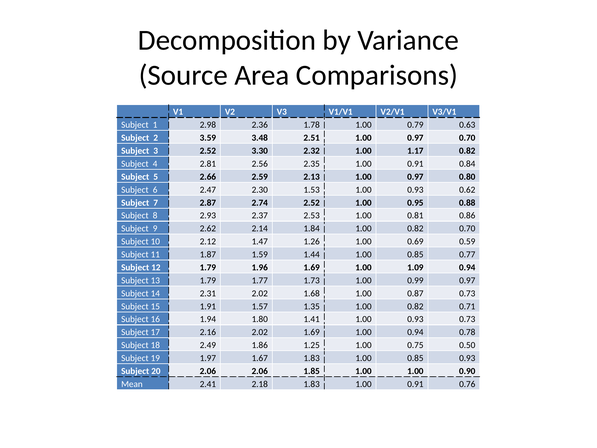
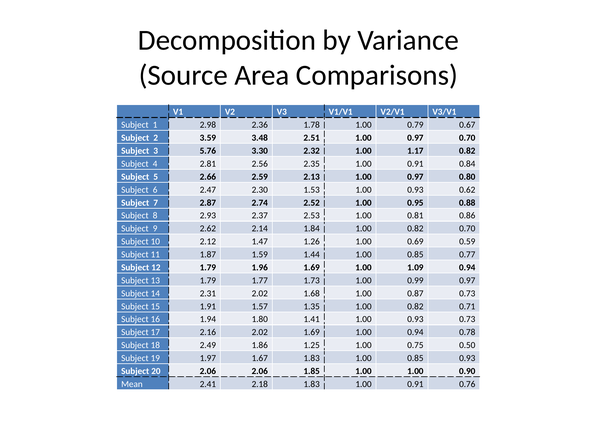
0.63: 0.63 -> 0.67 (467, 125)
3 2.52: 2.52 -> 5.76 (208, 151)
